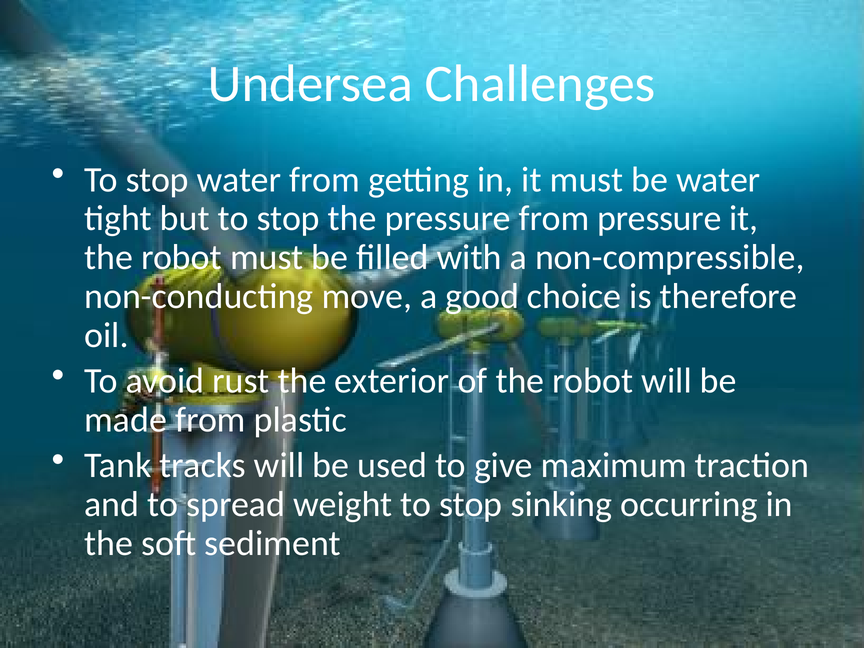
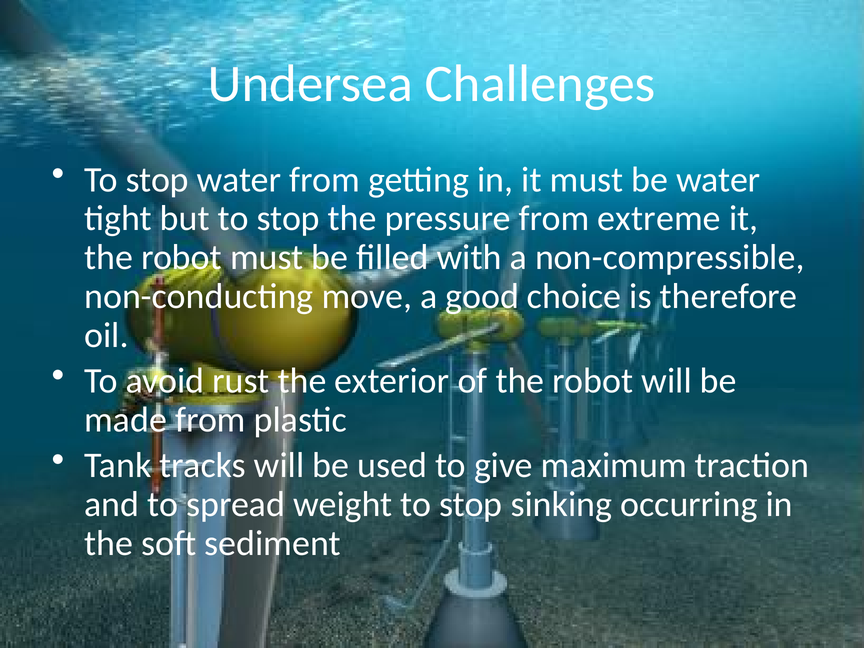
from pressure: pressure -> extreme (659, 219)
